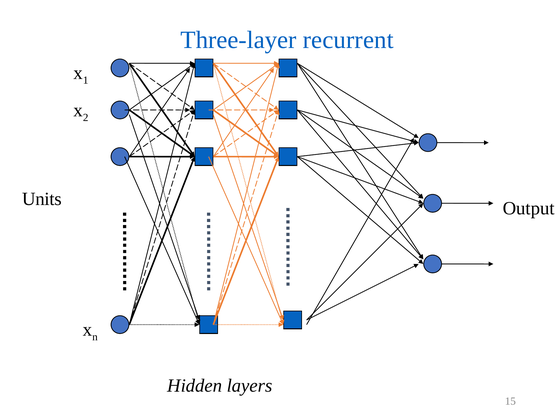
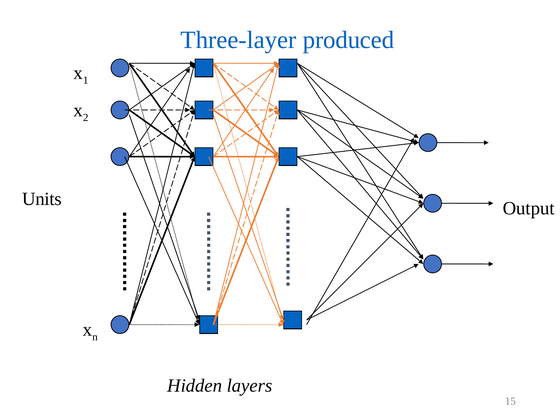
recurrent: recurrent -> produced (348, 40)
